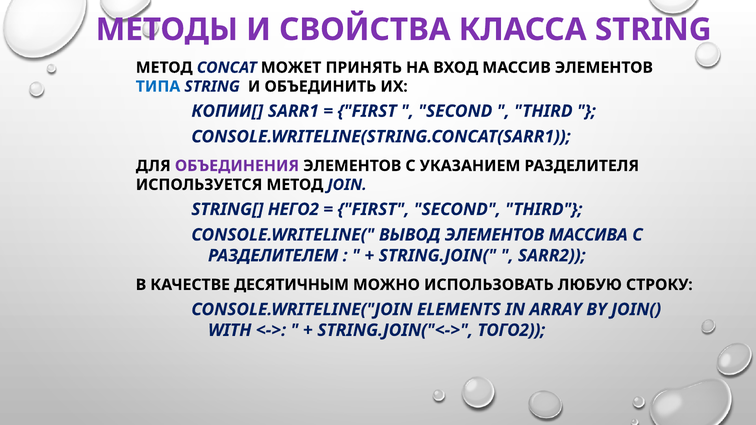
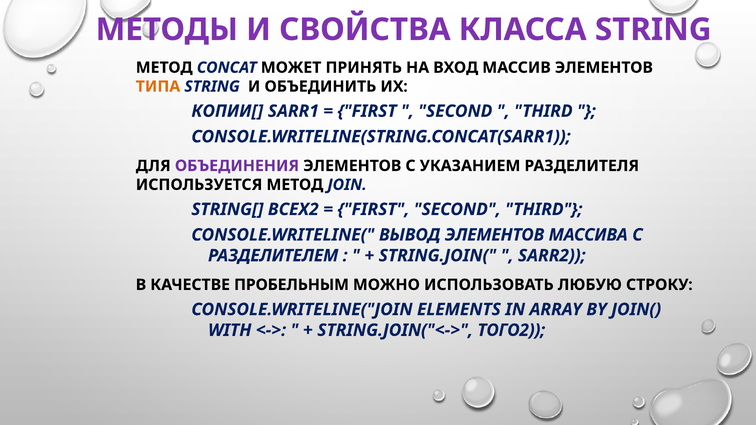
ТИПА colour: blue -> orange (158, 87)
НЕГО2: НЕГО2 -> ВСЕХ2 (293, 209)
ДЕСЯТИЧНЫМ: ДЕСЯТИЧНЫМ -> ПРОБЕЛЬНЫМ (292, 285)
